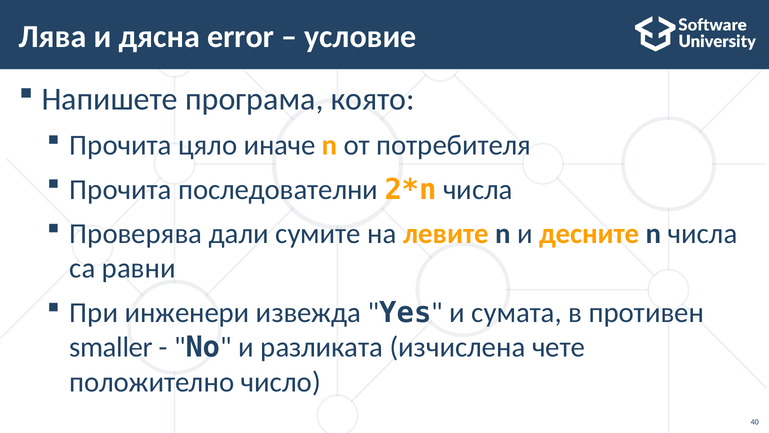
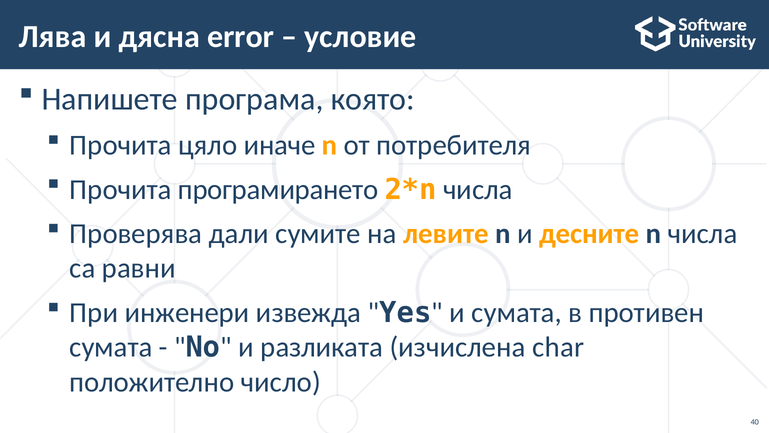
последователни: последователни -> програмирането (278, 189)
smaller: smaller -> сумата (111, 347)
чете: чете -> char (558, 347)
